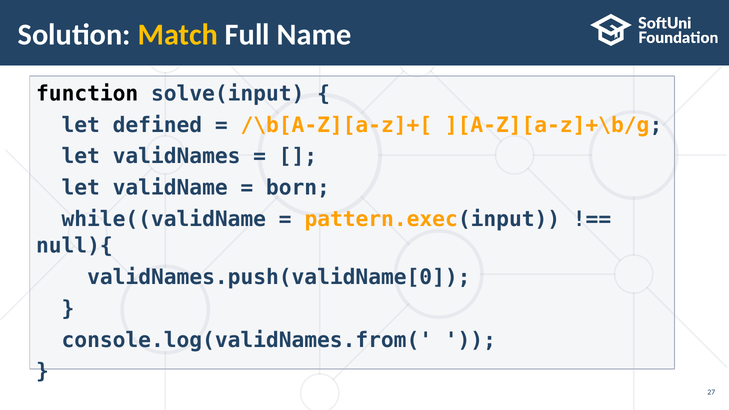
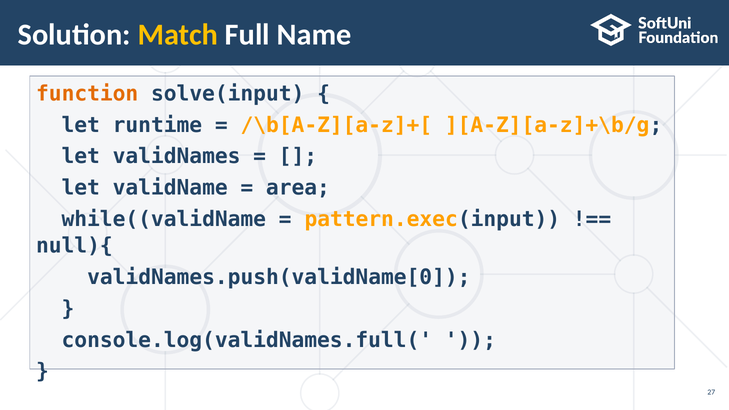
function colour: black -> orange (87, 94)
defined: defined -> runtime (157, 125)
born: born -> area (298, 188)
console.log(validNames.from(: console.log(validNames.from( -> console.log(validNames.full( (247, 340)
